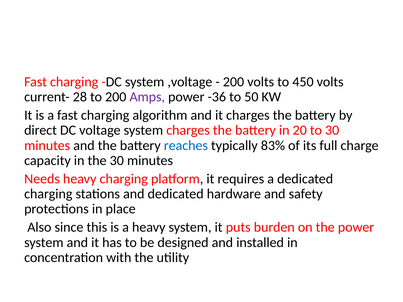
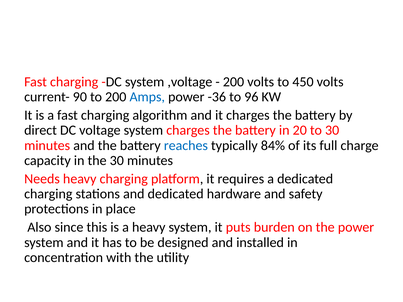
28: 28 -> 90 (80, 97)
Amps colour: purple -> blue (147, 97)
50: 50 -> 96 (251, 97)
83%: 83% -> 84% (273, 146)
